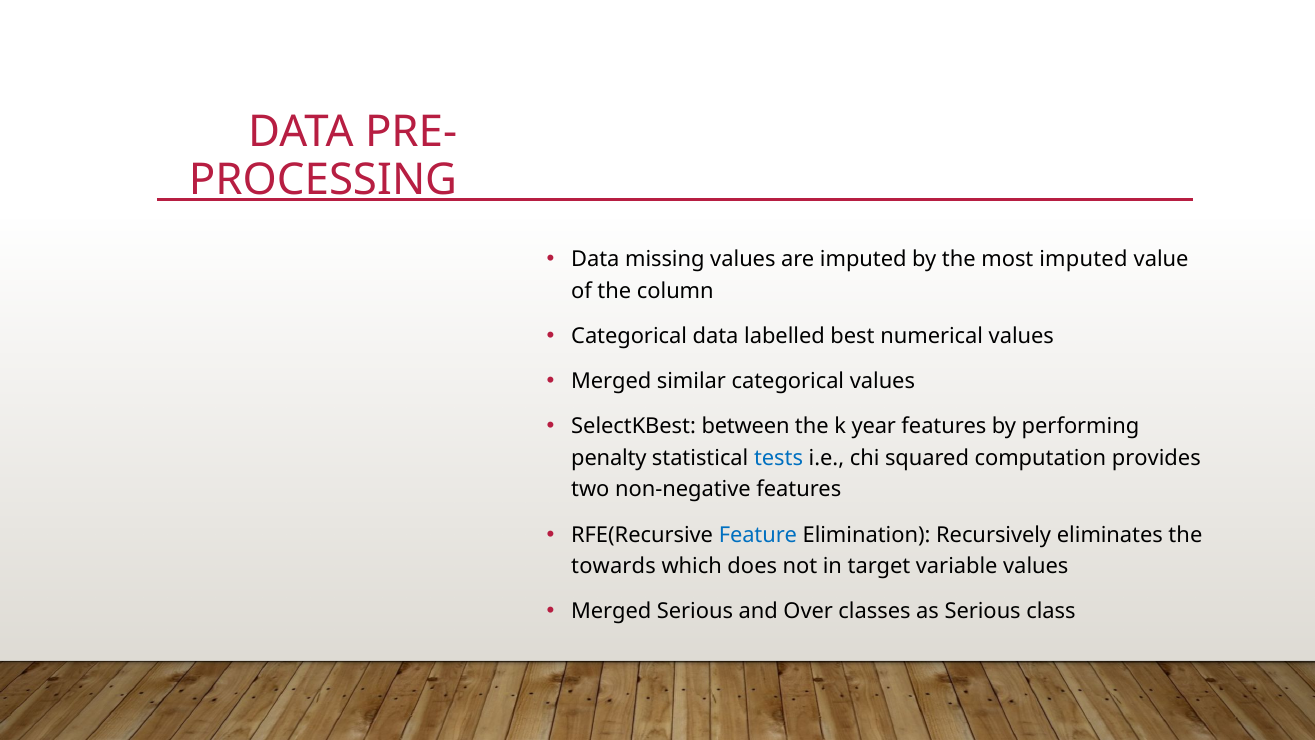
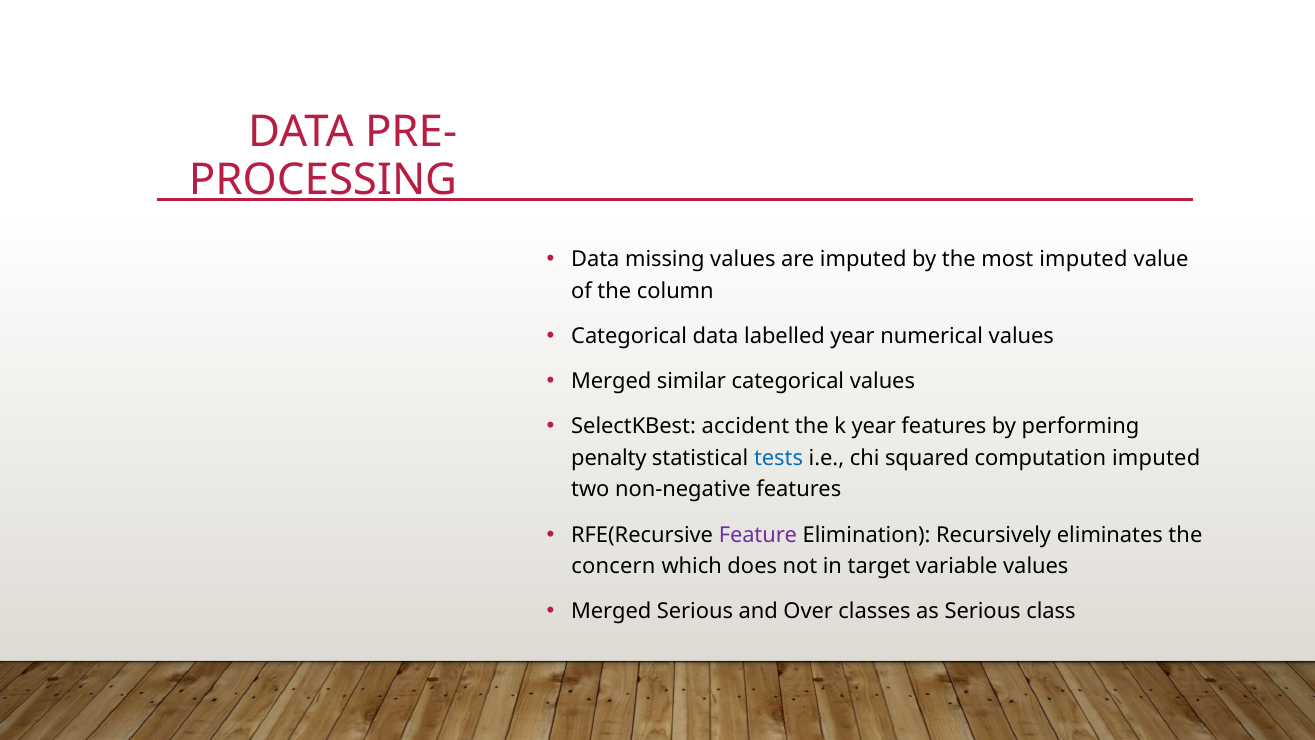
labelled best: best -> year (853, 336)
between: between -> accident (745, 426)
computation provides: provides -> imputed (1156, 458)
Feature colour: blue -> purple (758, 535)
towards: towards -> concern (613, 566)
